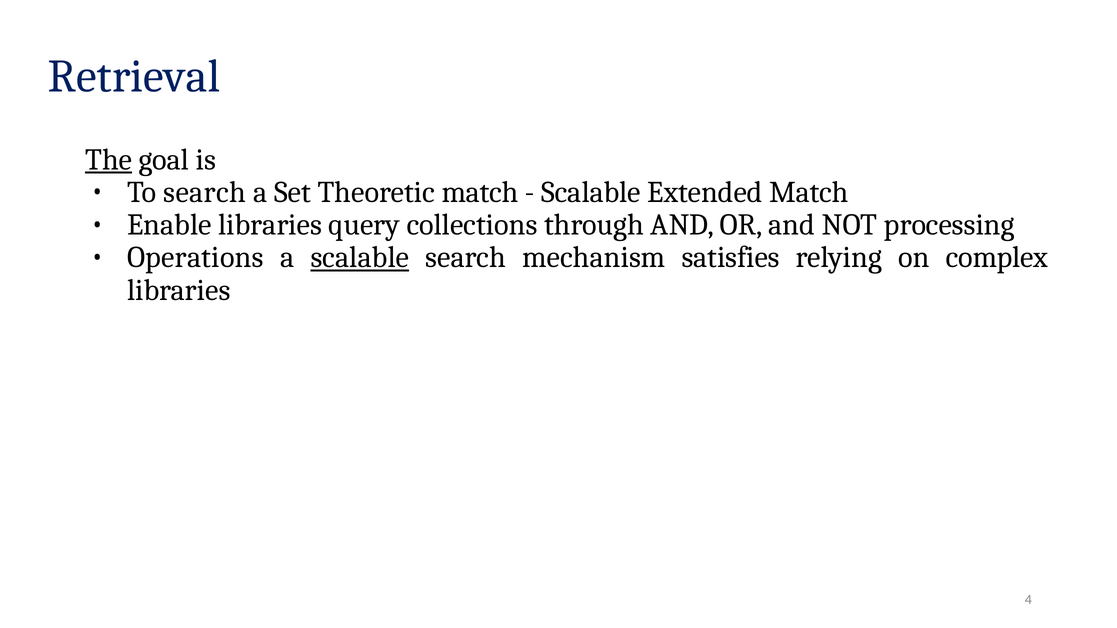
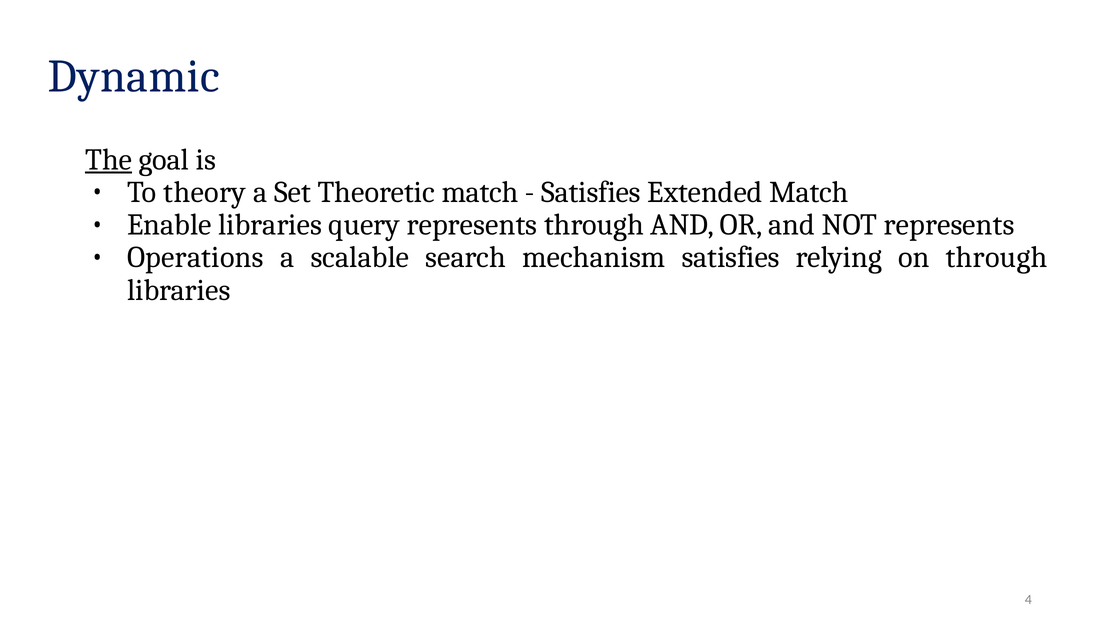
Retrieval: Retrieval -> Dynamic (134, 77)
To search: search -> theory (205, 192)
Scalable: Scalable -> Satisfies (591, 192)
query collections: collections -> represents (472, 225)
NOT processing: processing -> represents (949, 225)
scalable underline: present -> none (360, 258)
on complex: complex -> through (997, 258)
